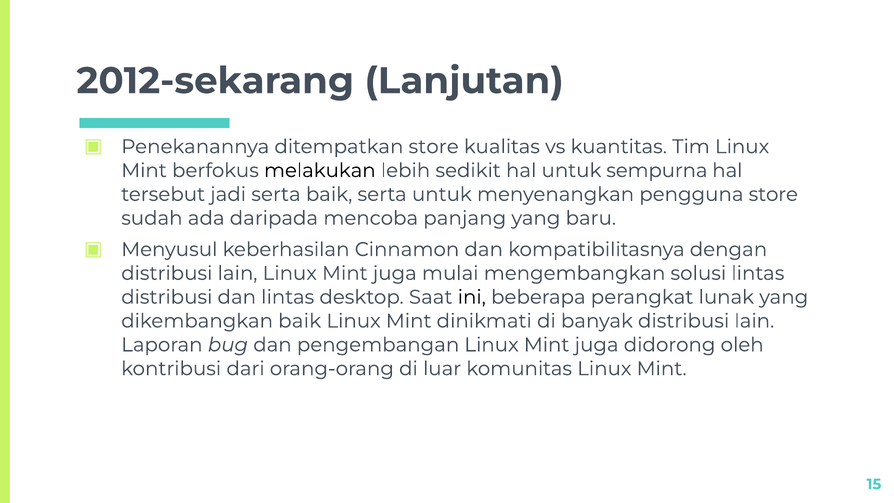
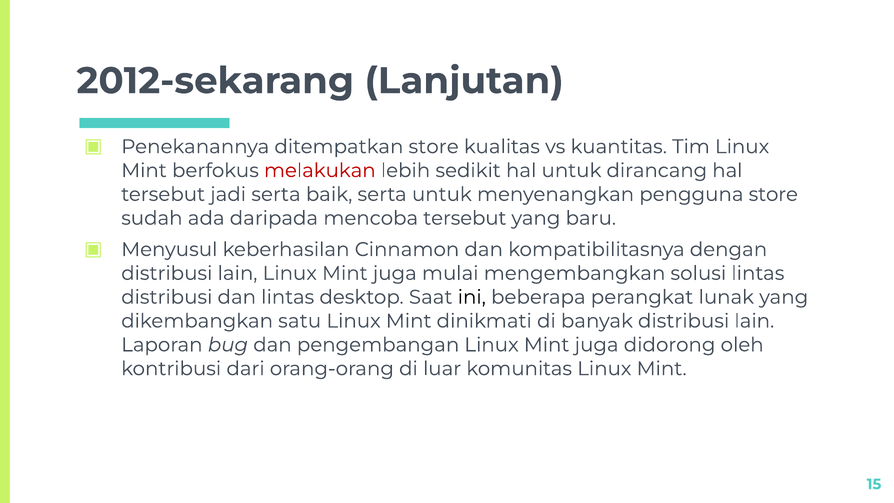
melakukan colour: black -> red (320, 170)
sempurna: sempurna -> dirancang (657, 170)
mencoba panjang: panjang -> tersebut (465, 218)
dikembangkan baik: baik -> satu (300, 321)
